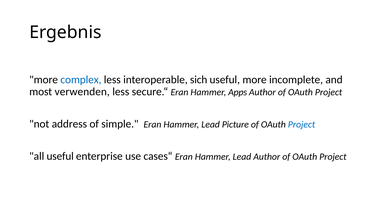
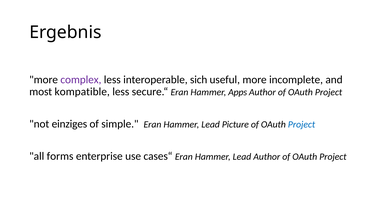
complex colour: blue -> purple (81, 80)
verwenden: verwenden -> kompatible (82, 92)
address: address -> einziges (69, 124)
all useful: useful -> forms (60, 156)
